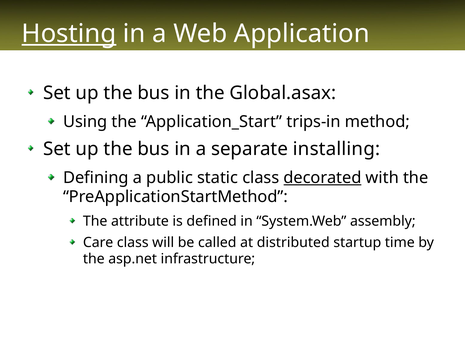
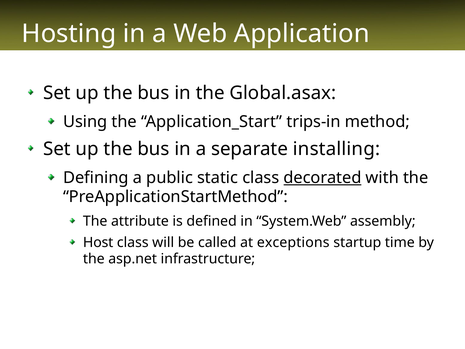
Hosting underline: present -> none (69, 34)
Care: Care -> Host (98, 242)
distributed: distributed -> exceptions (293, 242)
